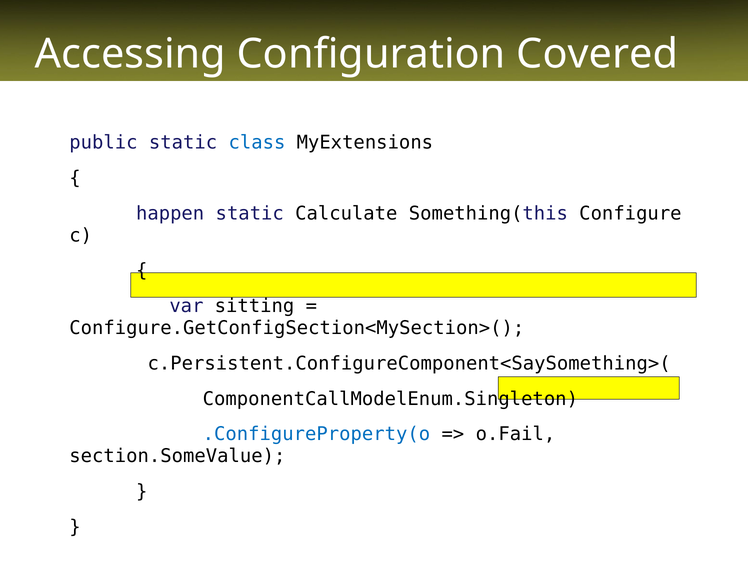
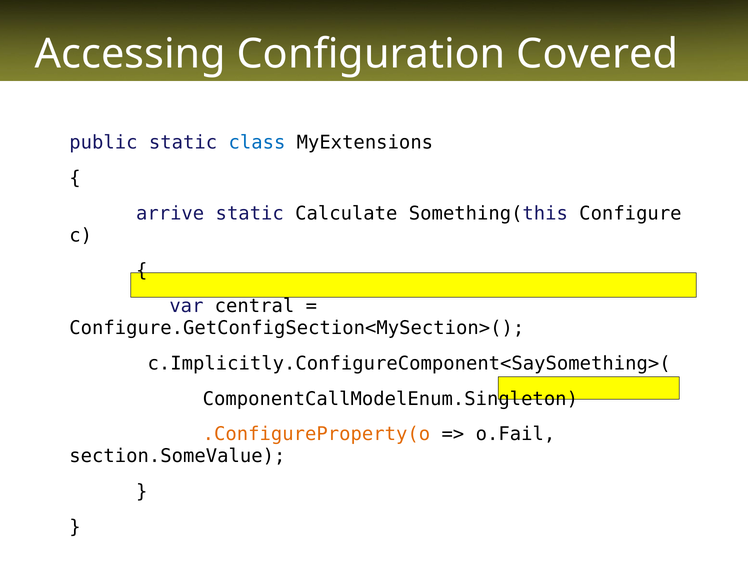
happen: happen -> arrive (170, 213)
sitting: sitting -> central (255, 306)
c.Persistent.ConfigureComponent<SaySomething>(: c.Persistent.ConfigureComponent<SaySomething>( -> c.Implicitly.ConfigureComponent<SaySomething>( (409, 363)
.ConfigureProperty(o colour: blue -> orange (316, 434)
